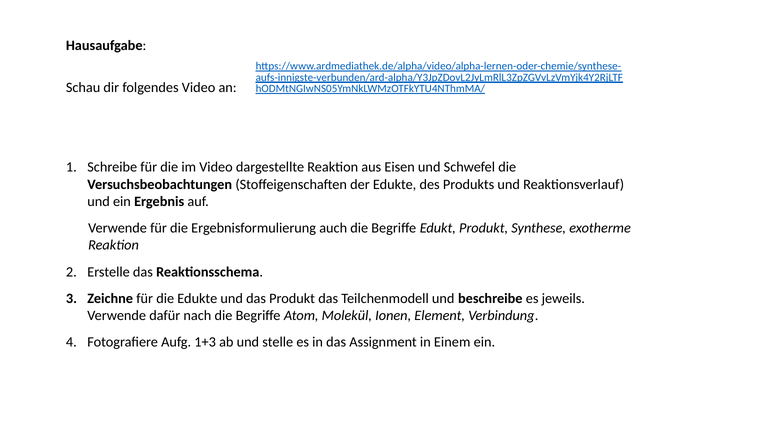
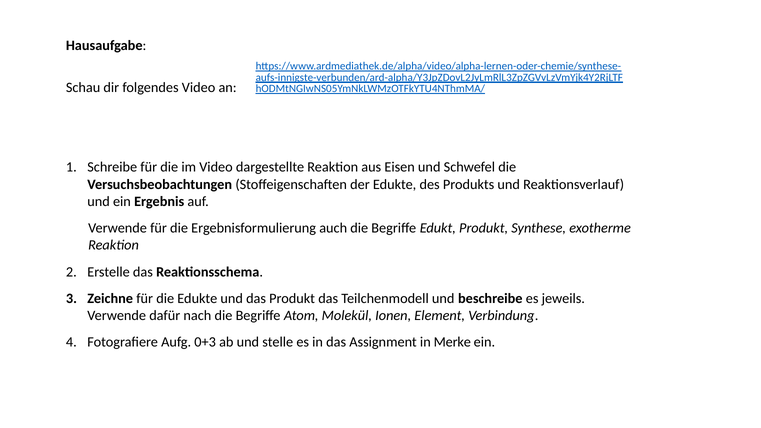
1+3: 1+3 -> 0+3 (205, 342)
Einem: Einem -> Merke (452, 342)
